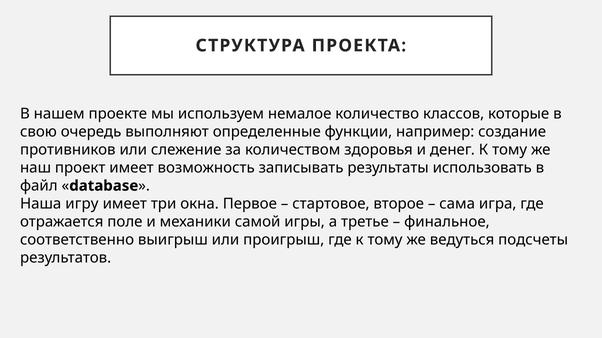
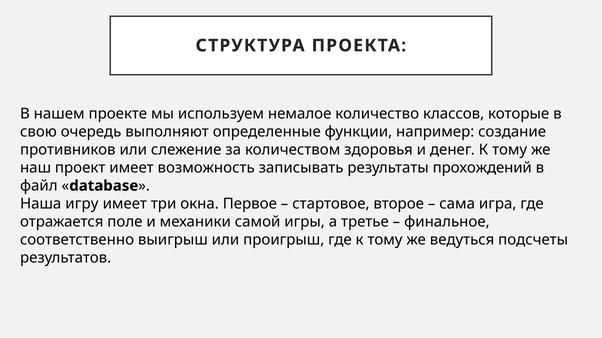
использовать: использовать -> прохождений (482, 168)
